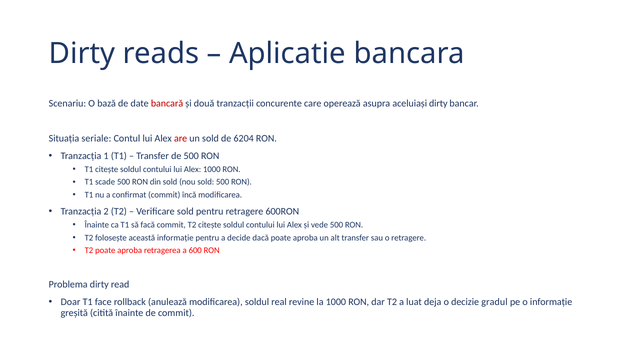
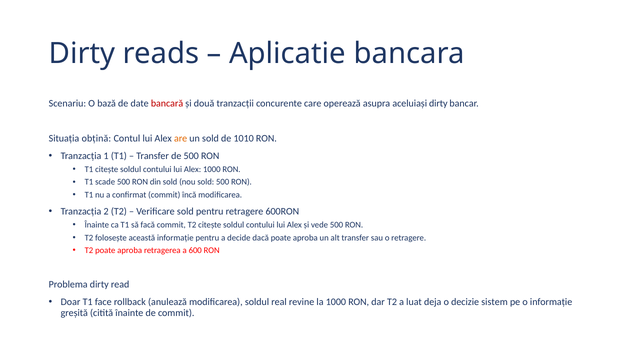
seriale: seriale -> obțină (96, 138)
are colour: red -> orange (181, 138)
6204: 6204 -> 1010 (244, 138)
gradul: gradul -> sistem (495, 302)
